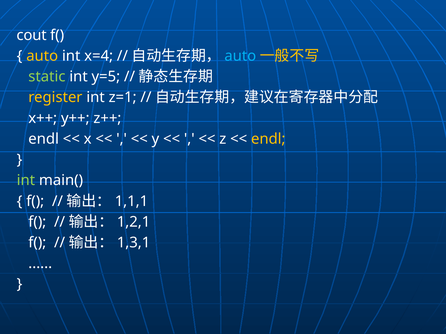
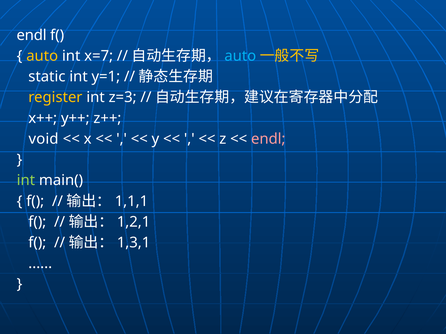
cout: cout -> endl (32, 35)
x=4: x=4 -> x=7 (99, 56)
static colour: light green -> white (47, 77)
y=5: y=5 -> y=1 (106, 77)
z=1: z=1 -> z=3 (123, 98)
endl: endl -> void (44, 139)
endl colour: yellow -> pink (268, 139)
